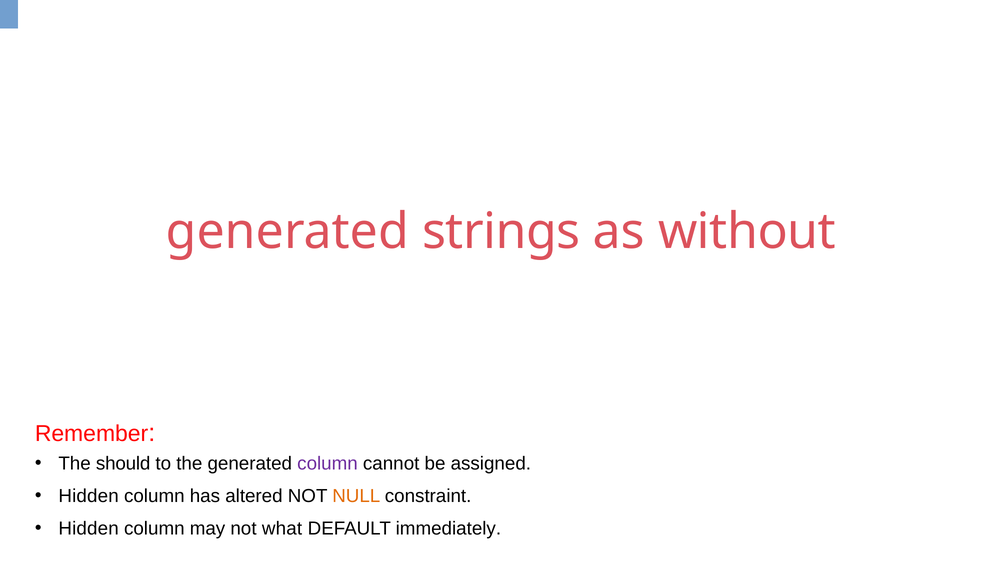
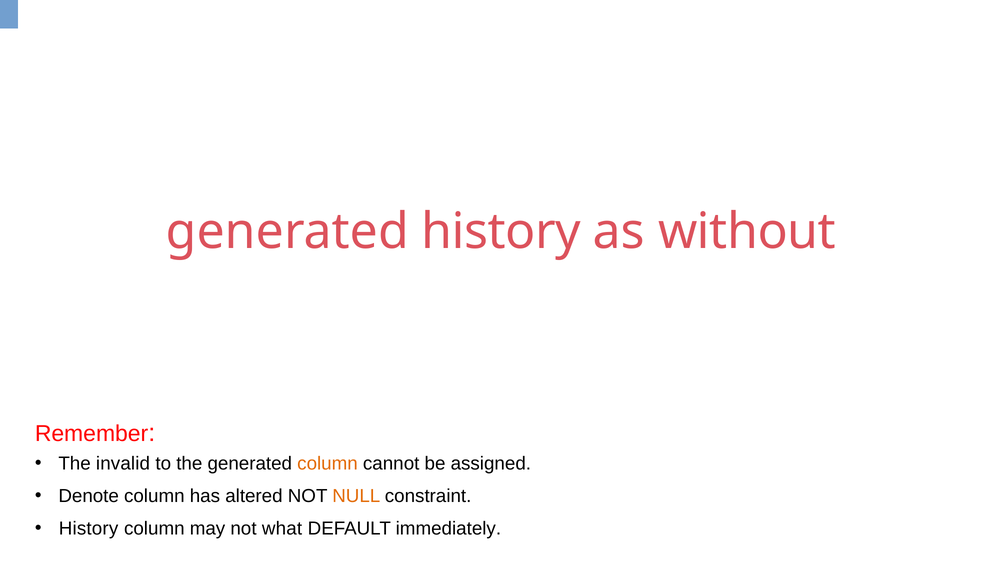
generated strings: strings -> history (501, 231)
should: should -> invalid (123, 463)
column colour: purple -> orange (328, 463)
Hidden: Hidden -> Denote (89, 496)
Hidden: Hidden -> History (89, 528)
